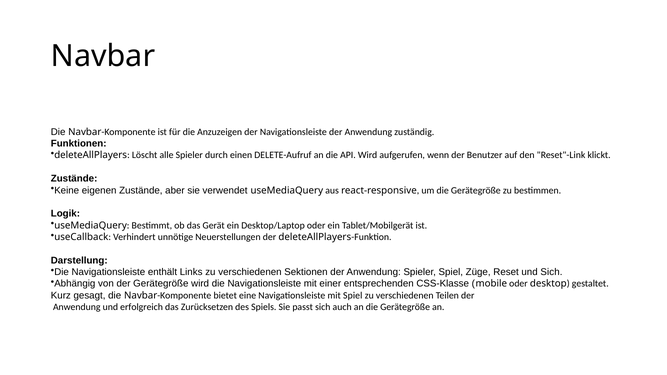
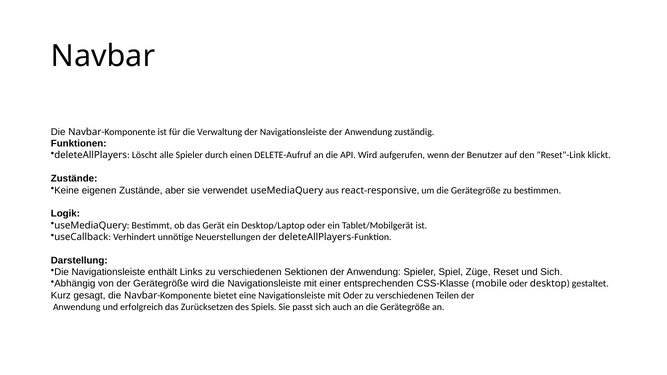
Anzuzeigen: Anzuzeigen -> Verwaltung (220, 132)
mit Spiel: Spiel -> Oder (353, 295)
